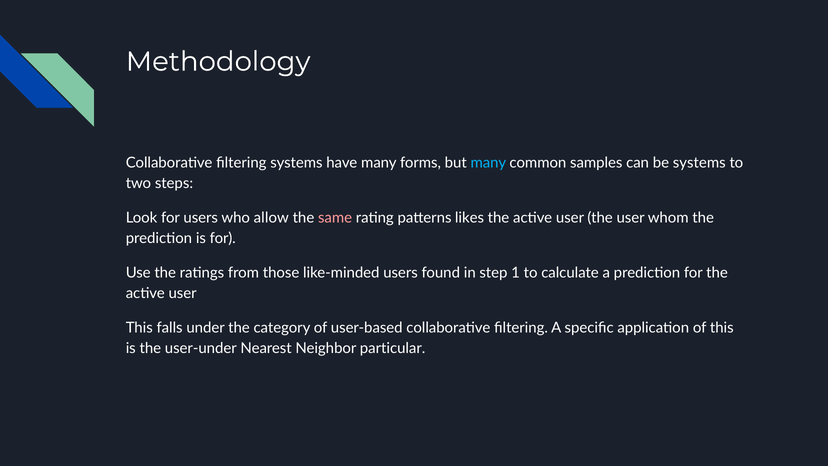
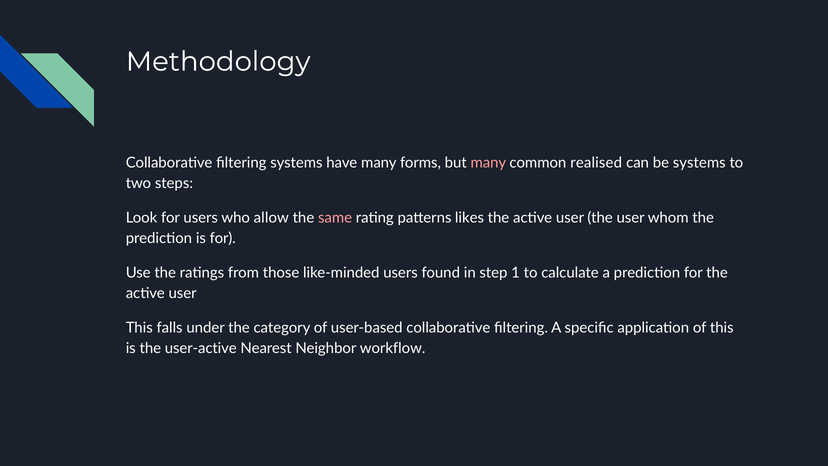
many colour: light blue -> pink (488, 163)
samples: samples -> realised (596, 163)
user-under: user-under -> user-active (201, 348)
particular: particular -> workflow (393, 348)
